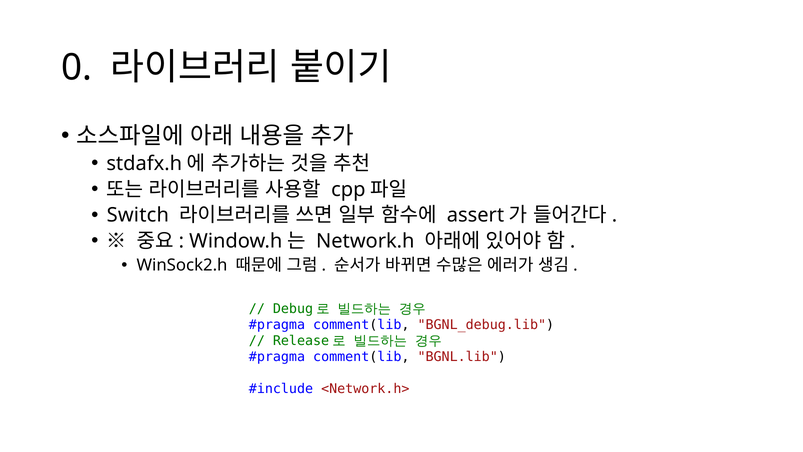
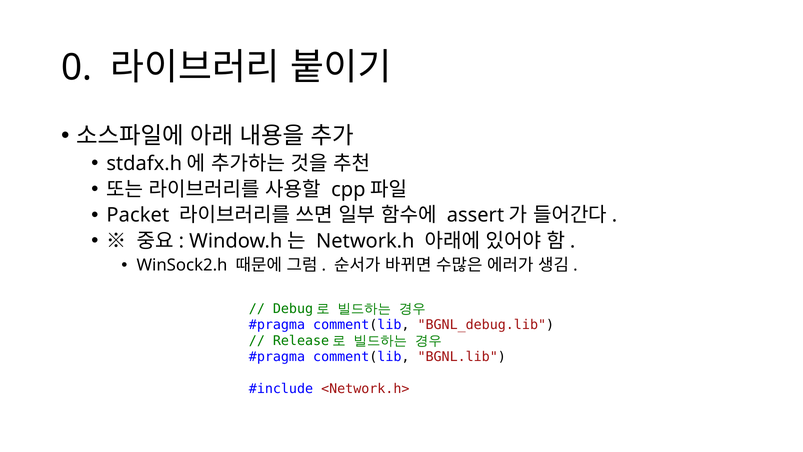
Switch: Switch -> Packet (138, 215)
